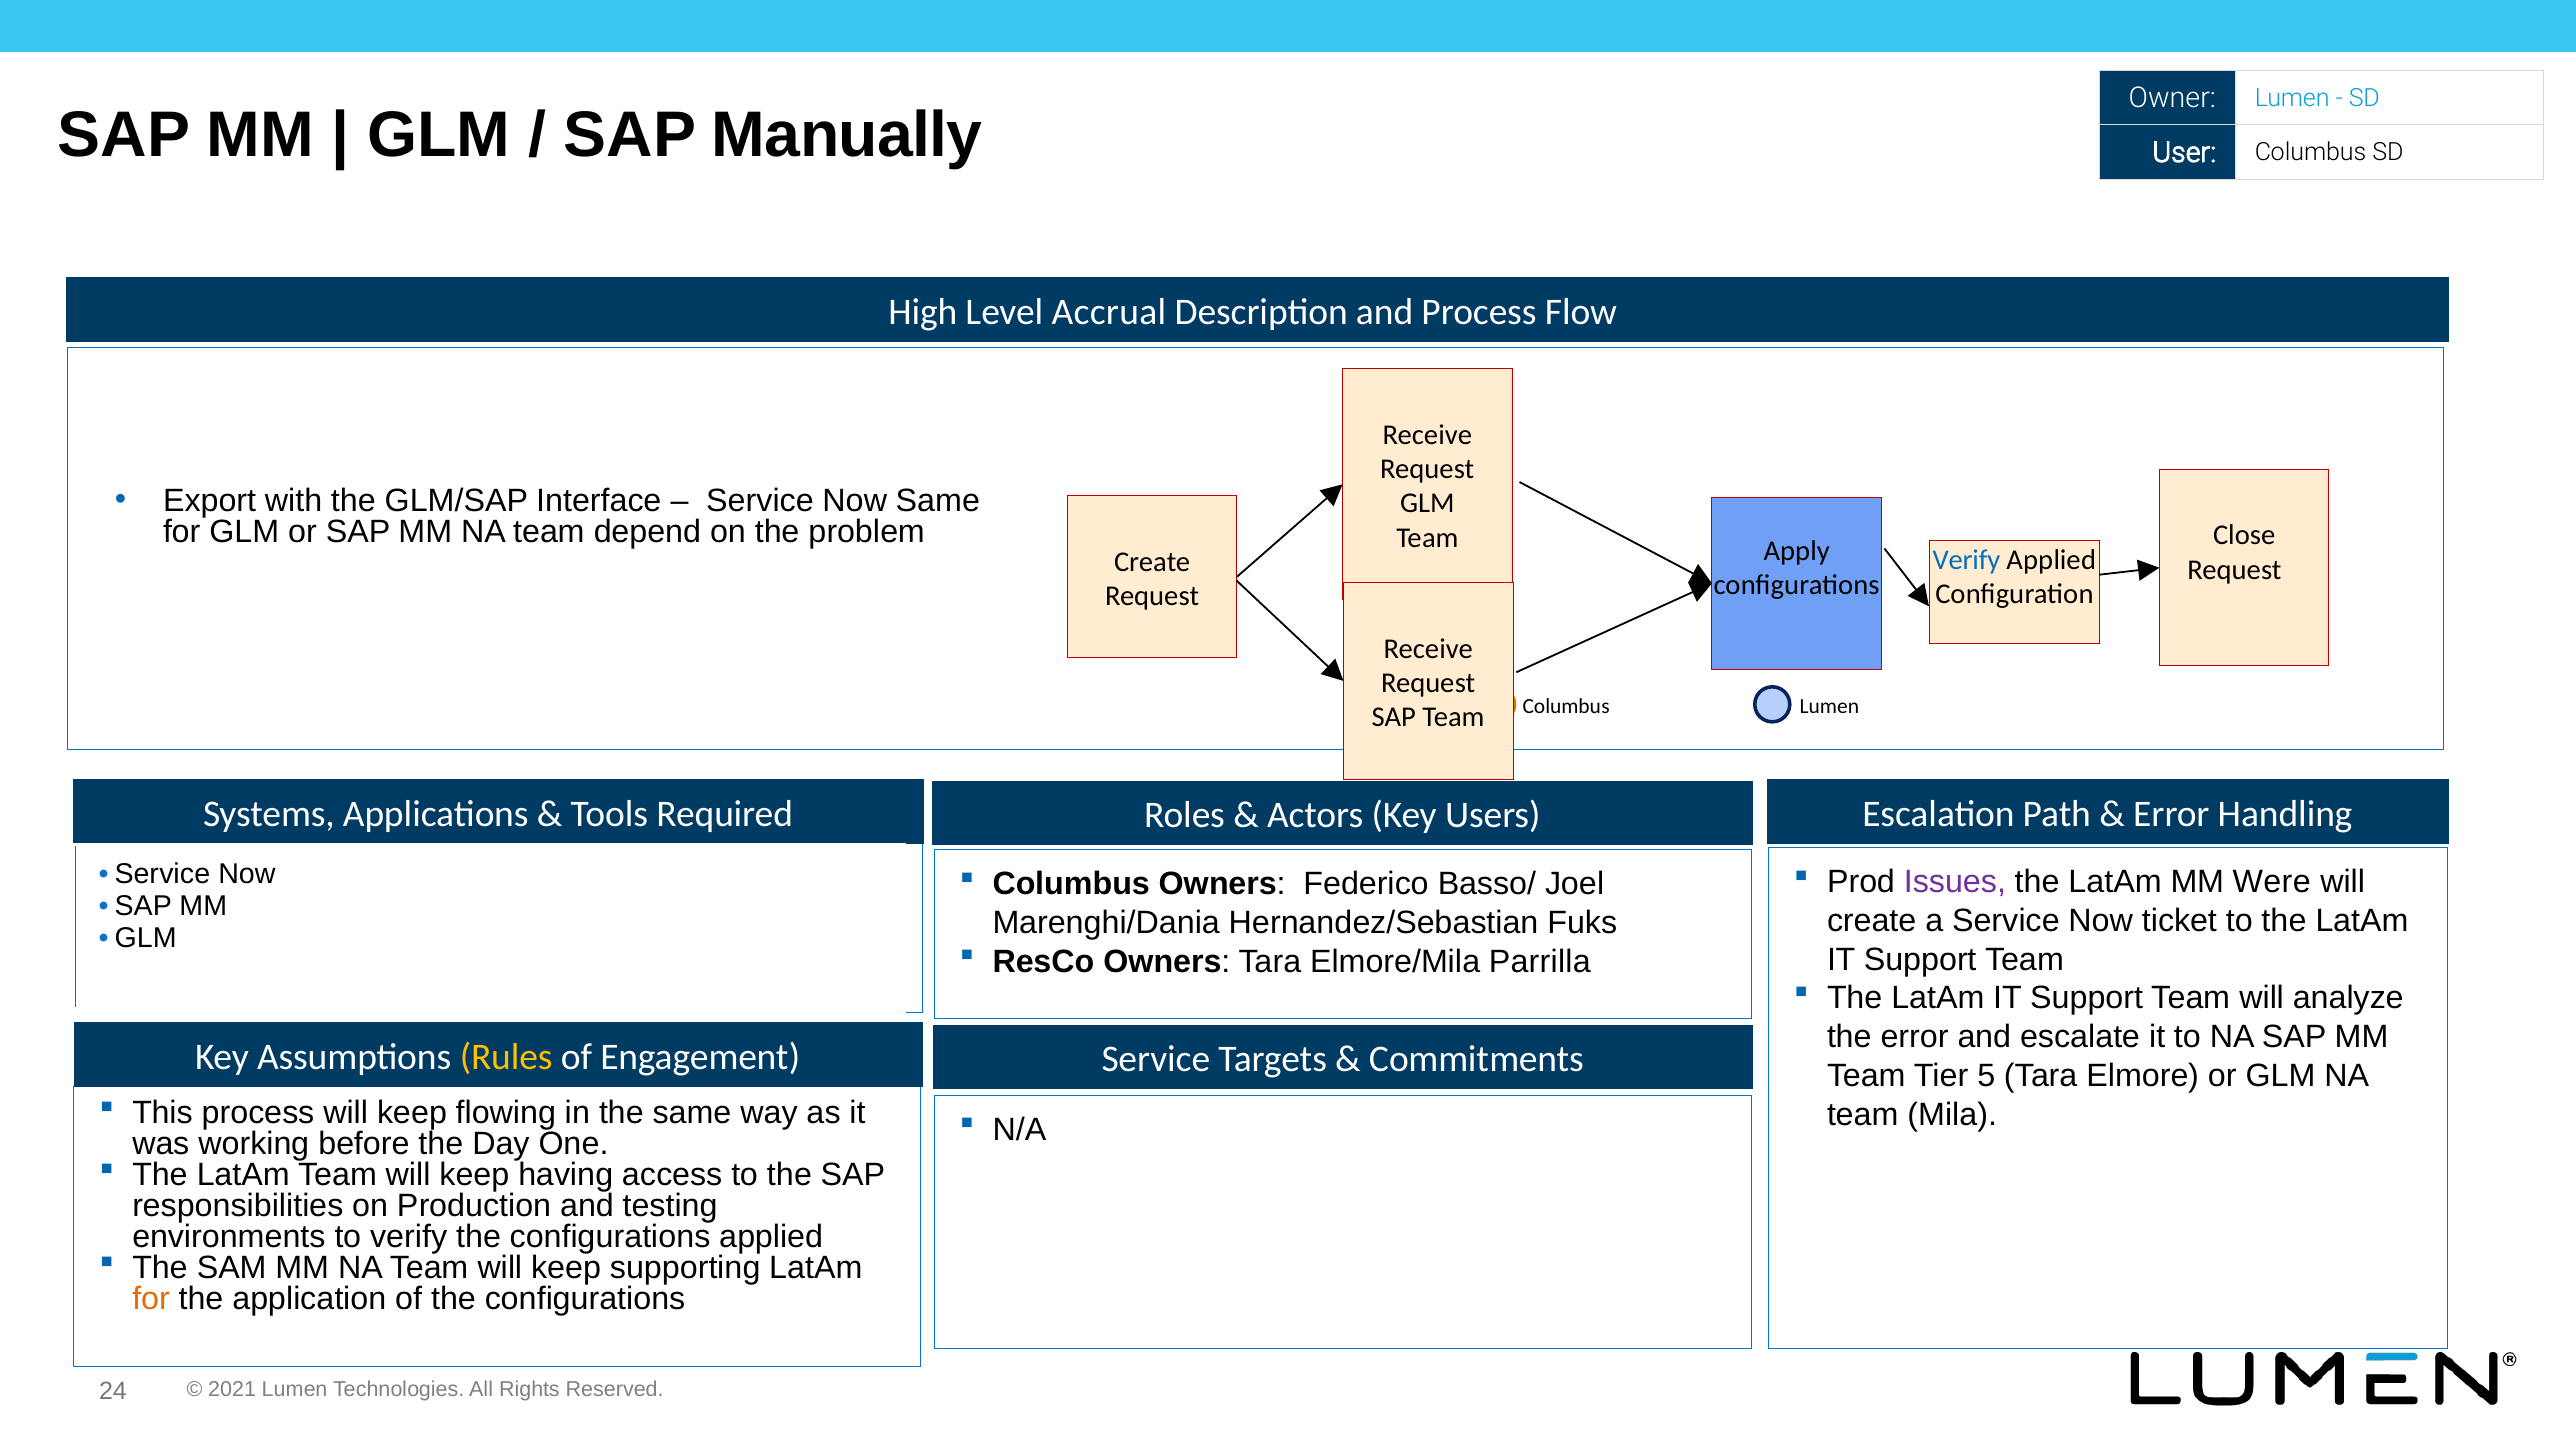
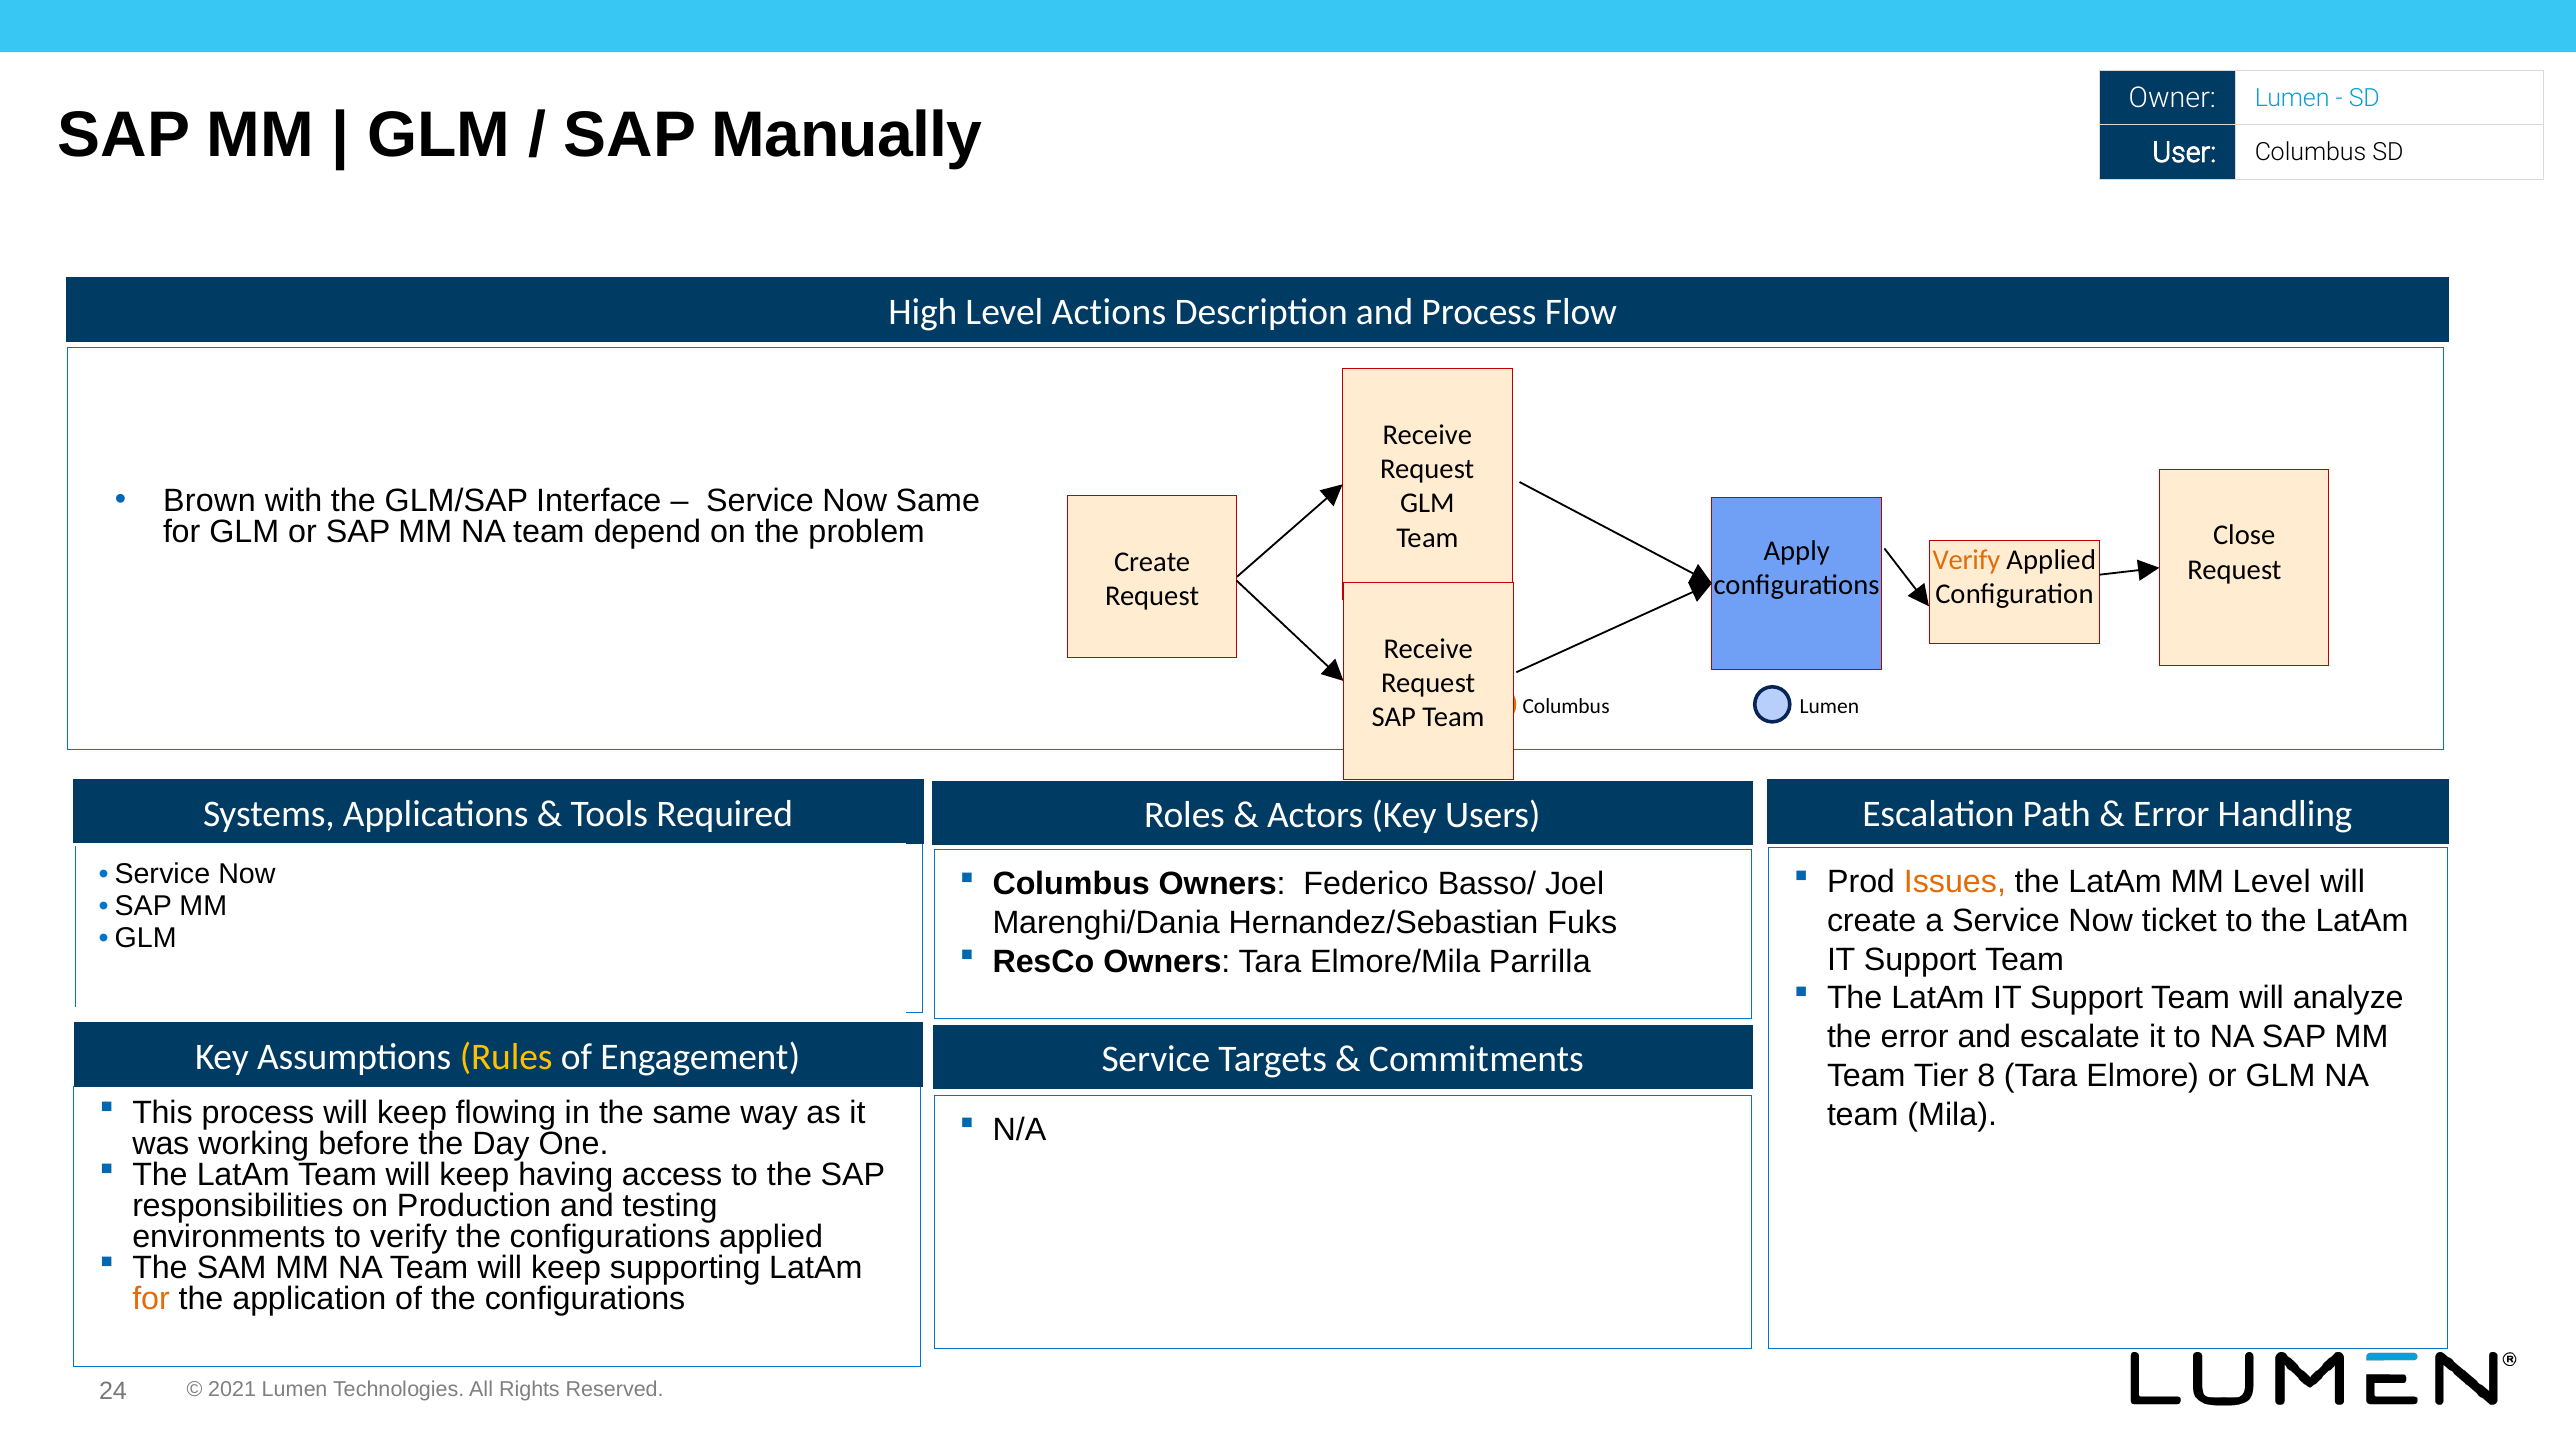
Accrual: Accrual -> Actions (1109, 312)
Export: Export -> Brown (209, 501)
Verify colour: blue -> orange (1967, 560)
Issues colour: purple -> orange (1955, 882)
MM Were: Were -> Level (2272, 882)
5: 5 -> 8 (1986, 1076)
